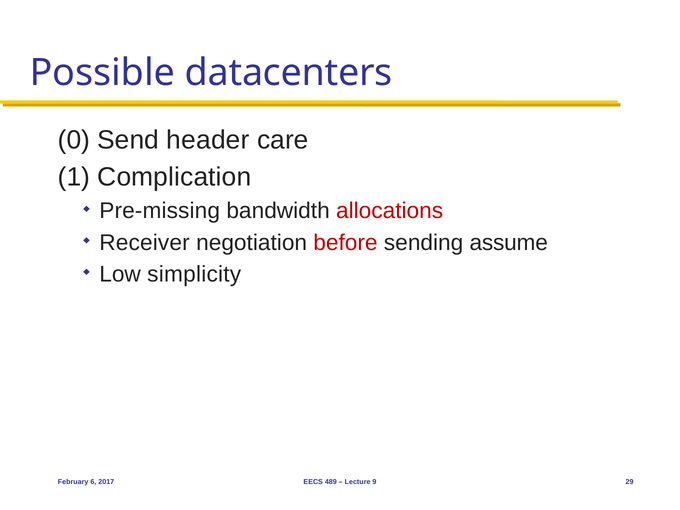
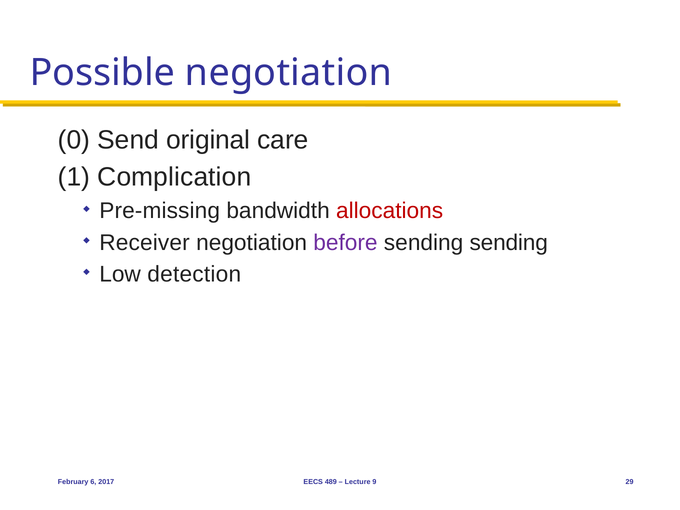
Possible datacenters: datacenters -> negotiation (288, 73)
header: header -> original (208, 140)
before colour: red -> purple (345, 243)
sending assume: assume -> sending (509, 243)
simplicity: simplicity -> detection (194, 274)
